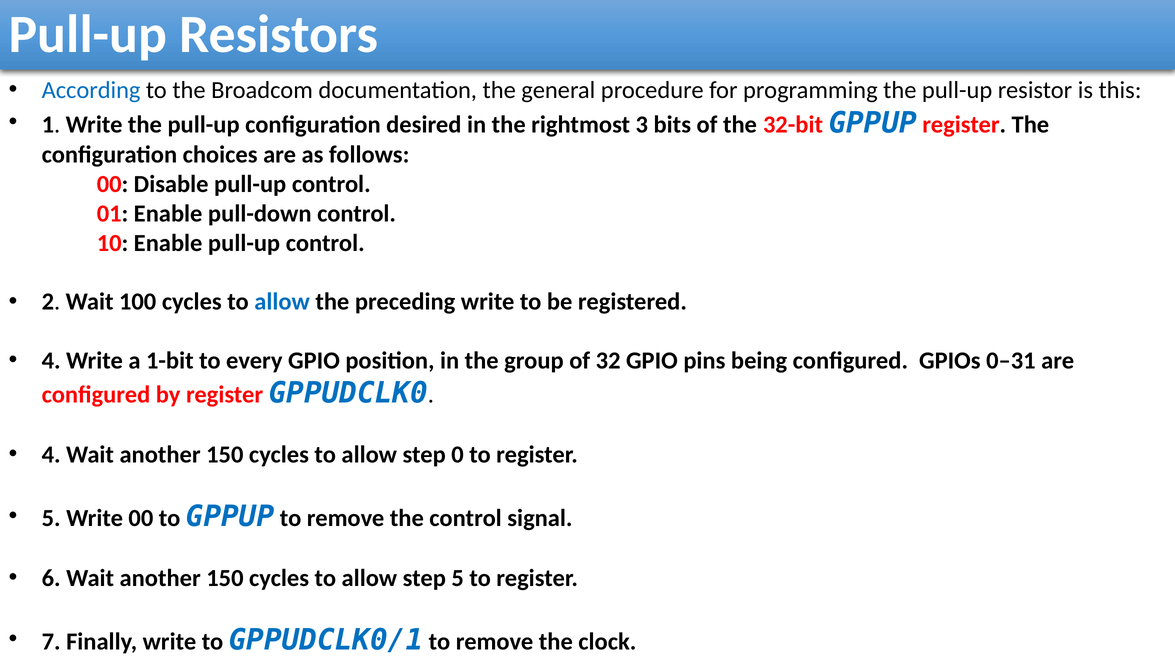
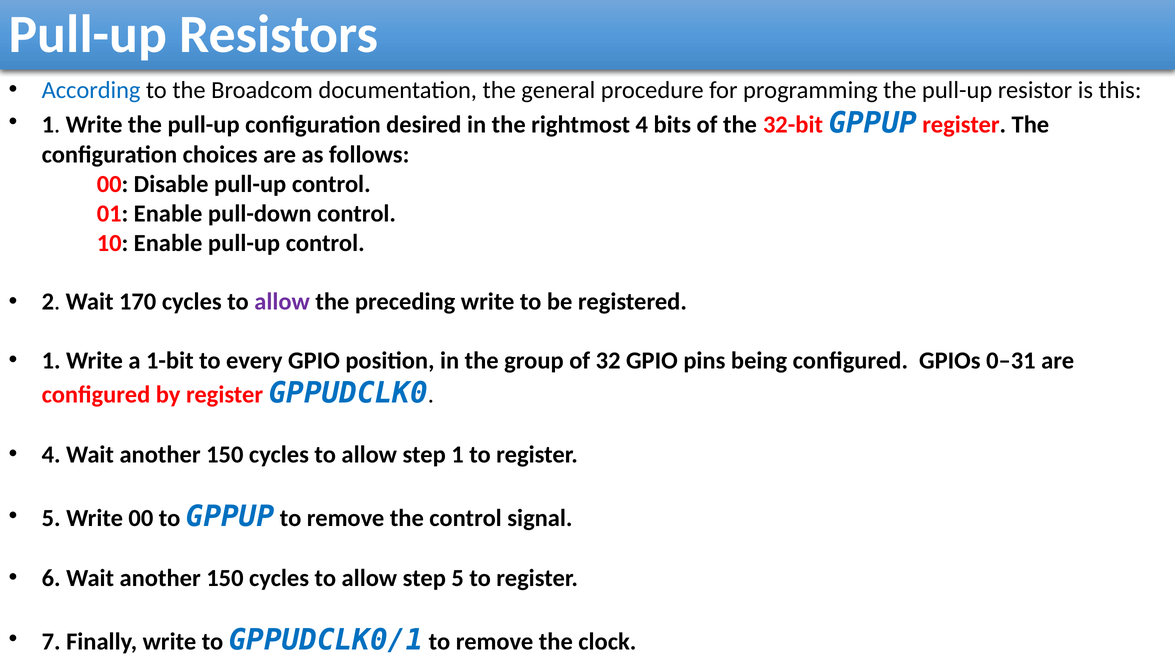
rightmost 3: 3 -> 4 (642, 125)
100: 100 -> 170 (138, 302)
allow colour: blue -> purple (282, 302)
4: 4 -> 1 (51, 361)
step 0: 0 -> 1 (457, 455)
